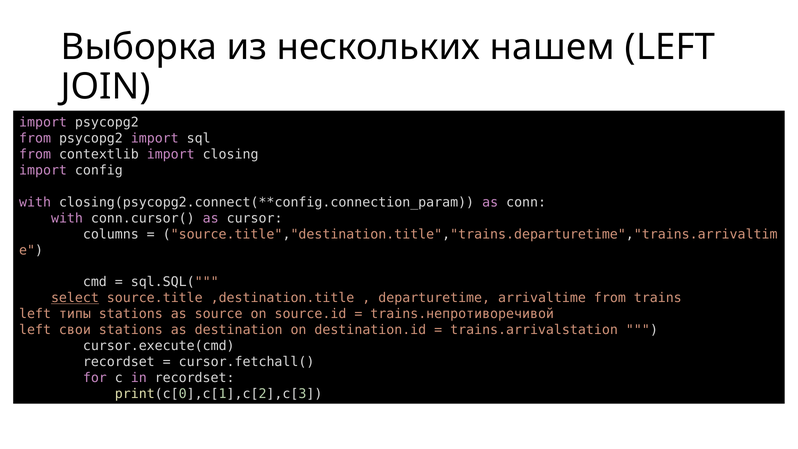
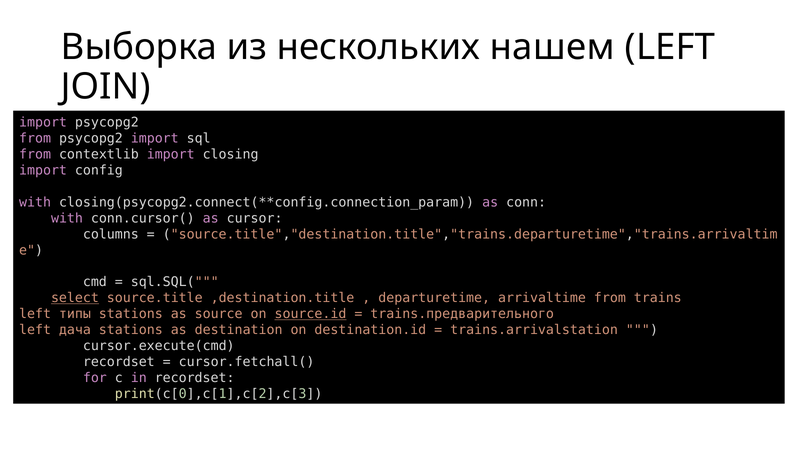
source.id underline: none -> present (310, 314)
trains.непротиворечивой: trains.непротиворечивой -> trains.предварительного (462, 314)
свои: свои -> дача (75, 330)
